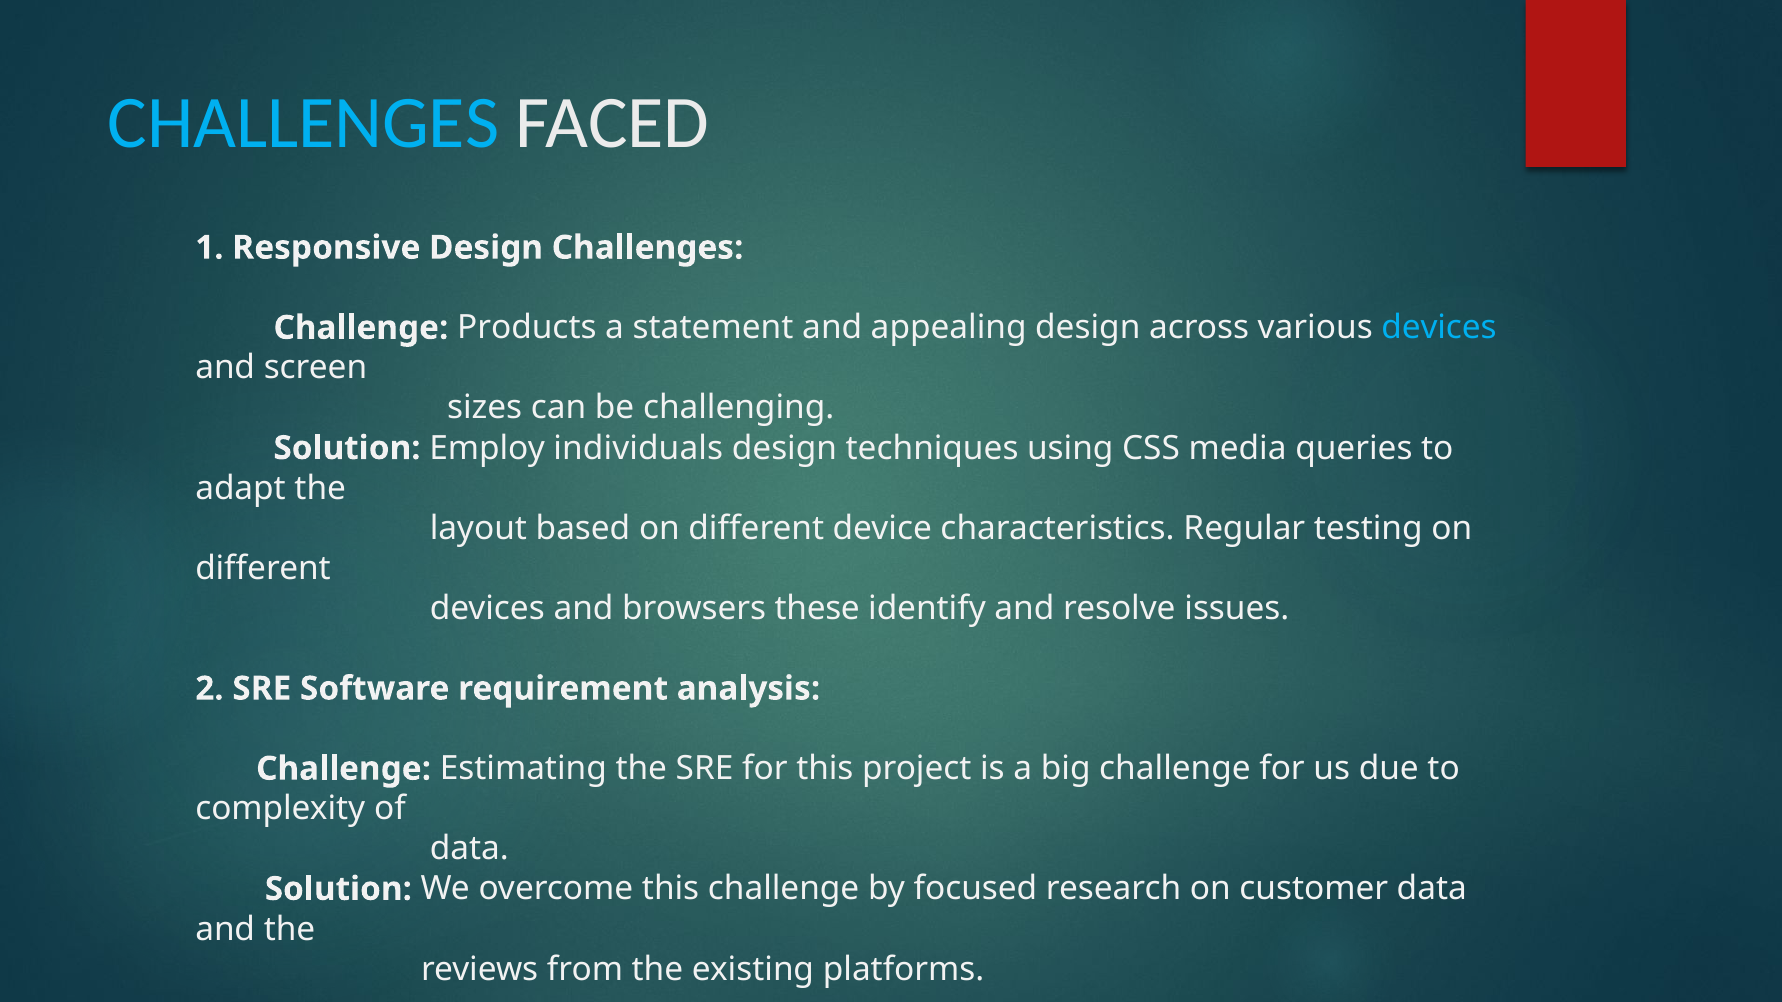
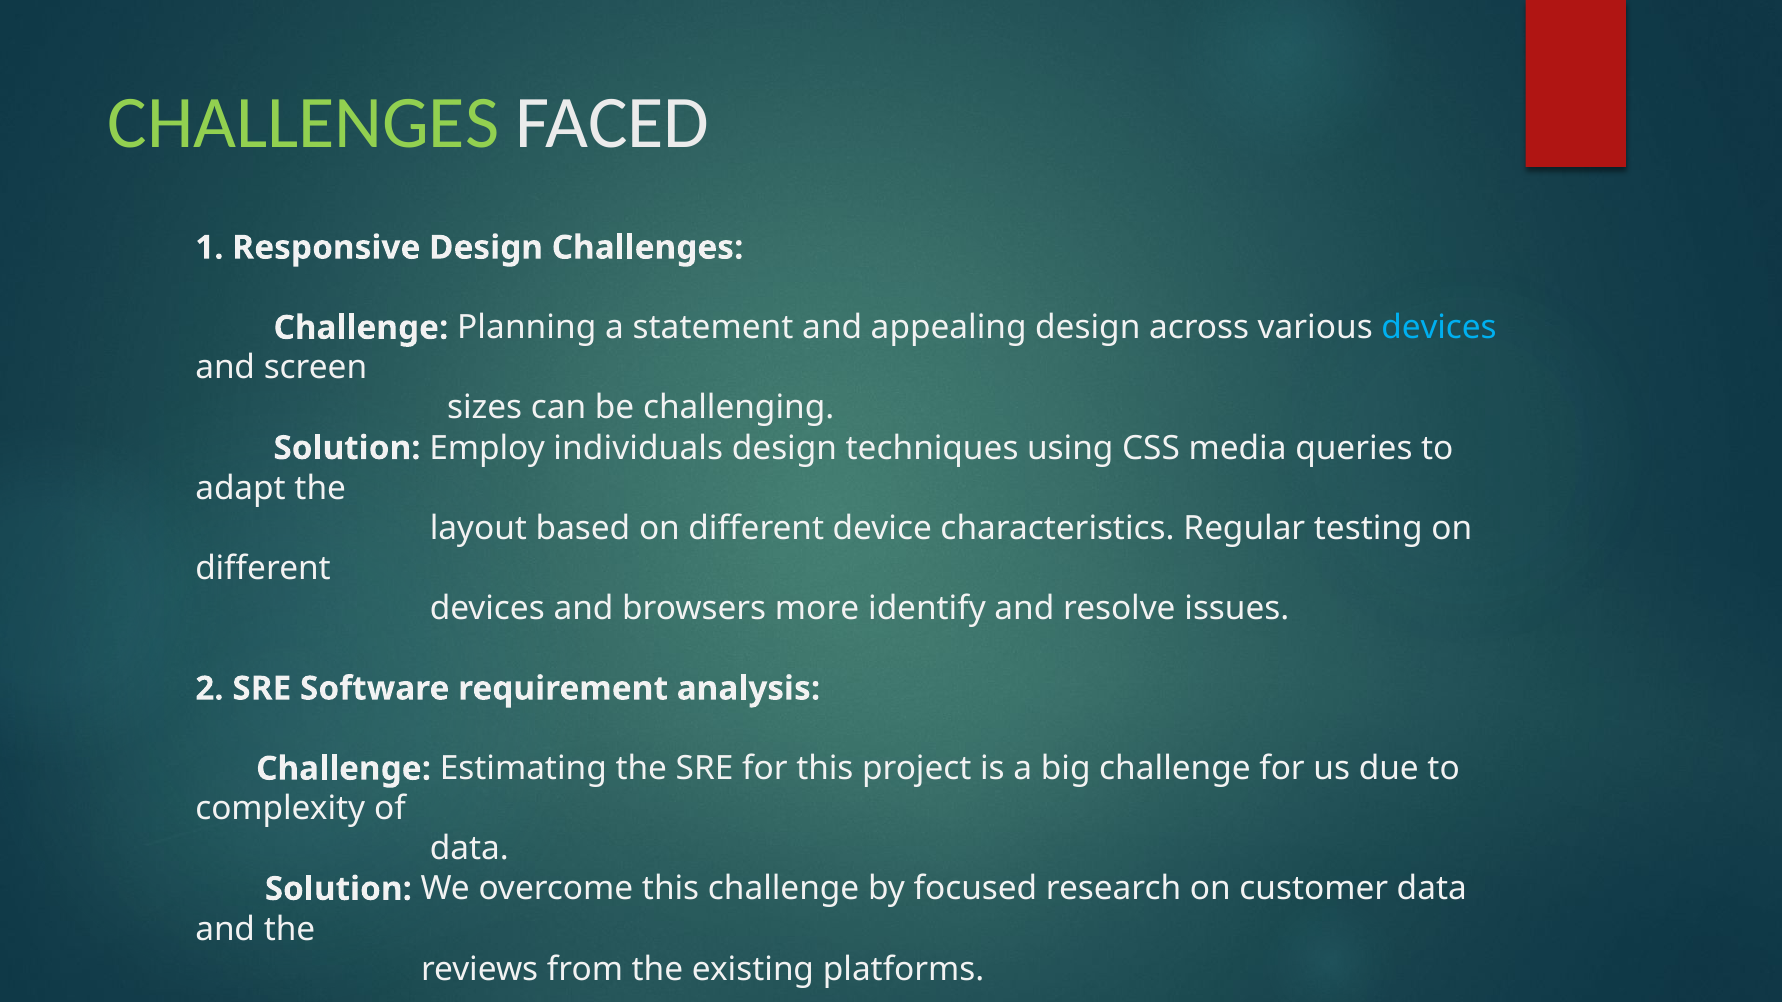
CHALLENGES colour: light blue -> light green (303, 123)
Products: Products -> Planning (527, 328)
these: these -> more (817, 609)
